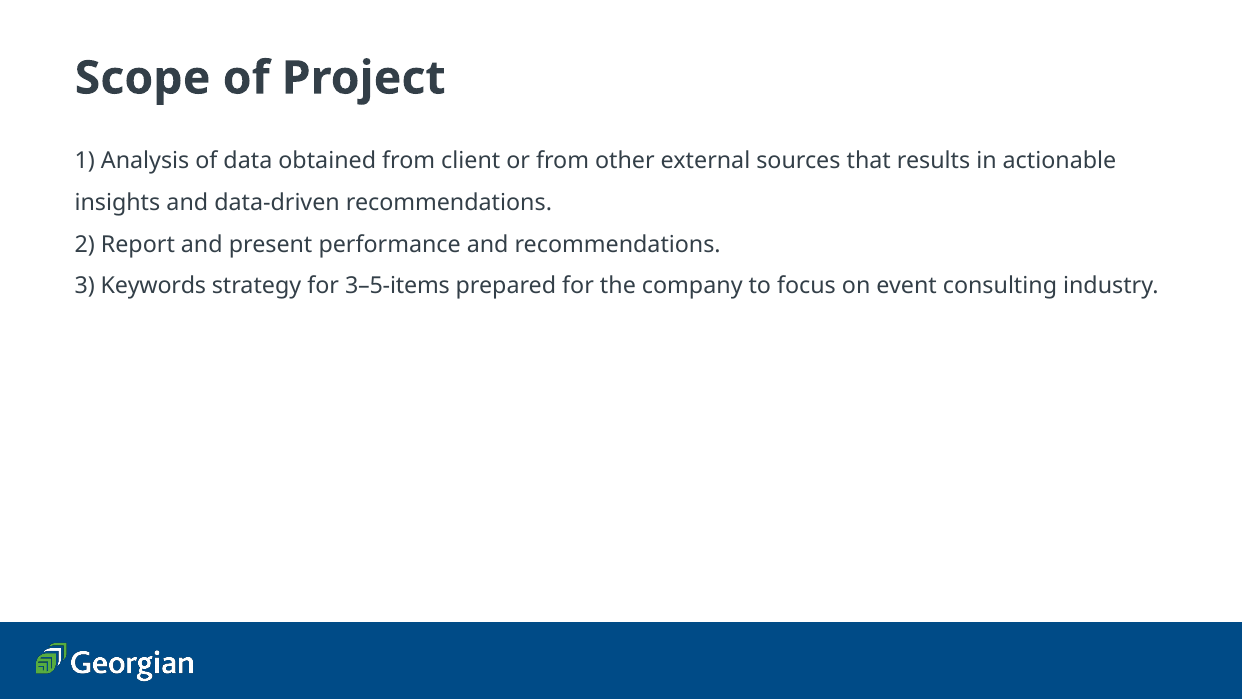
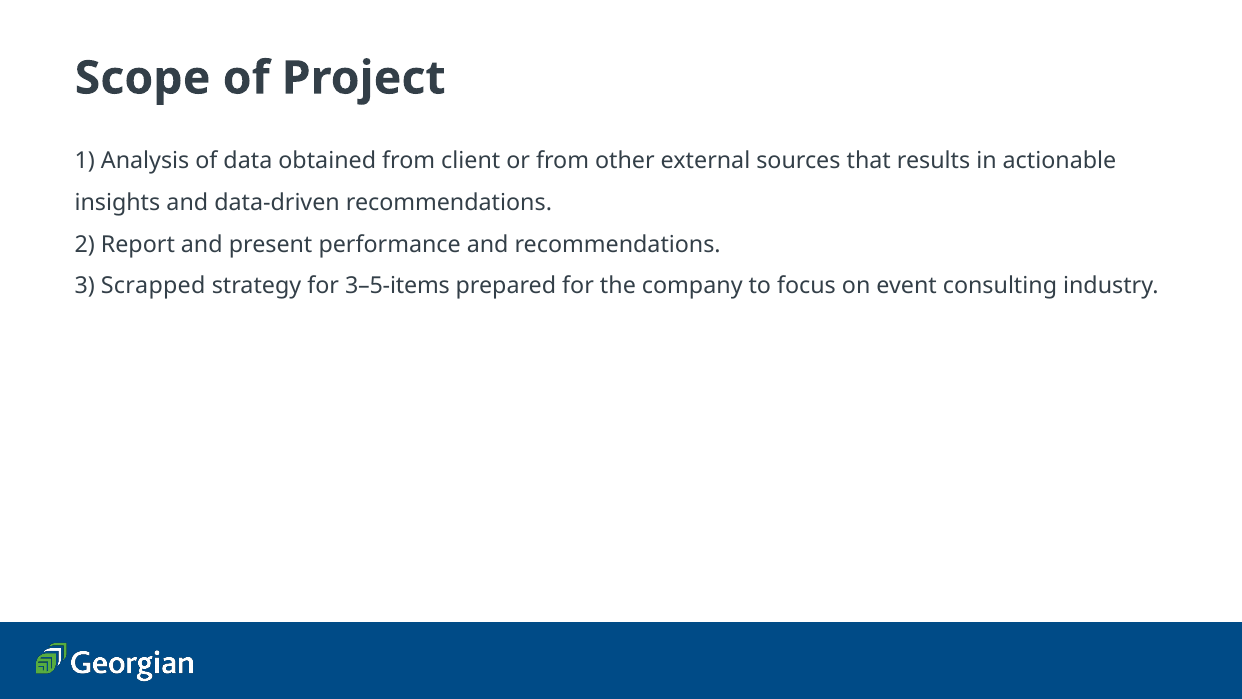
Keywords: Keywords -> Scrapped (153, 286)
